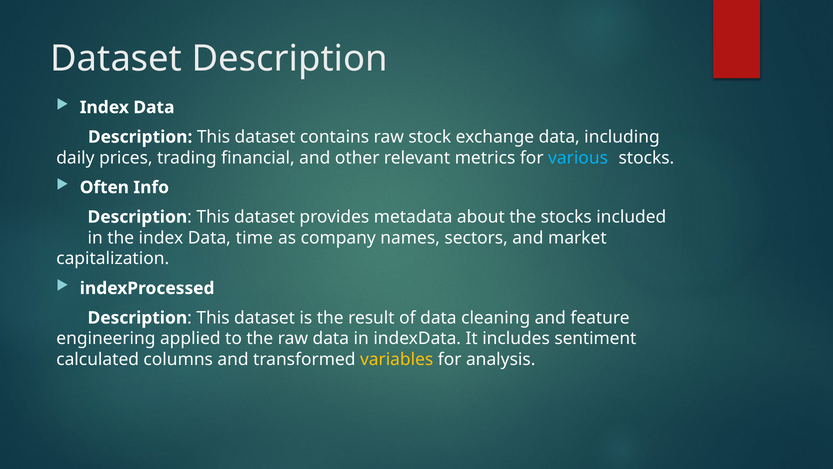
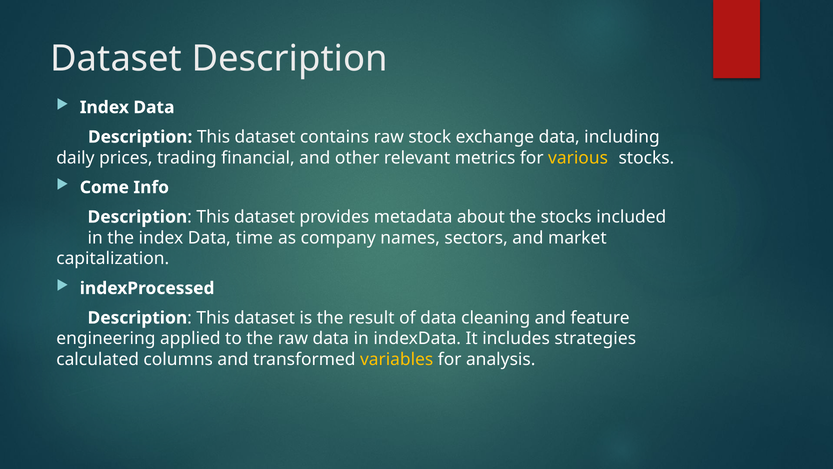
various colour: light blue -> yellow (578, 158)
Often: Often -> Come (104, 187)
sentiment: sentiment -> strategies (595, 338)
